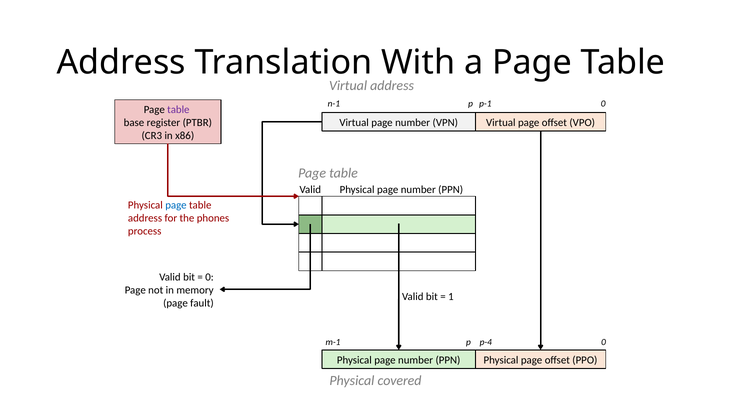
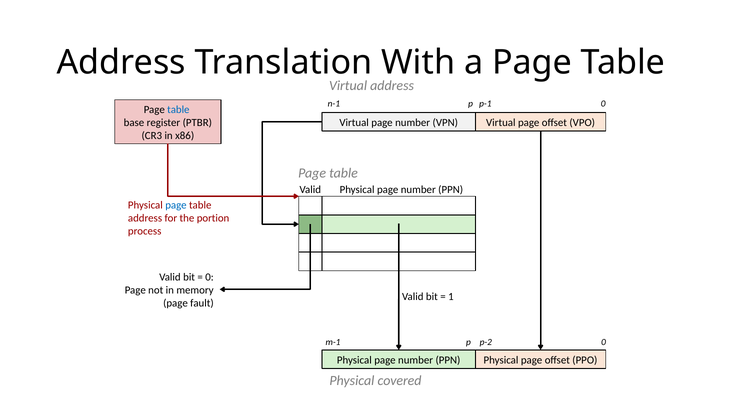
table colour: purple -> blue (178, 109)
phones: phones -> portion (213, 218)
p-4: p-4 -> p-2 (486, 342)
